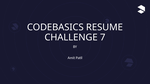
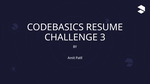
7: 7 -> 3 (103, 37)
